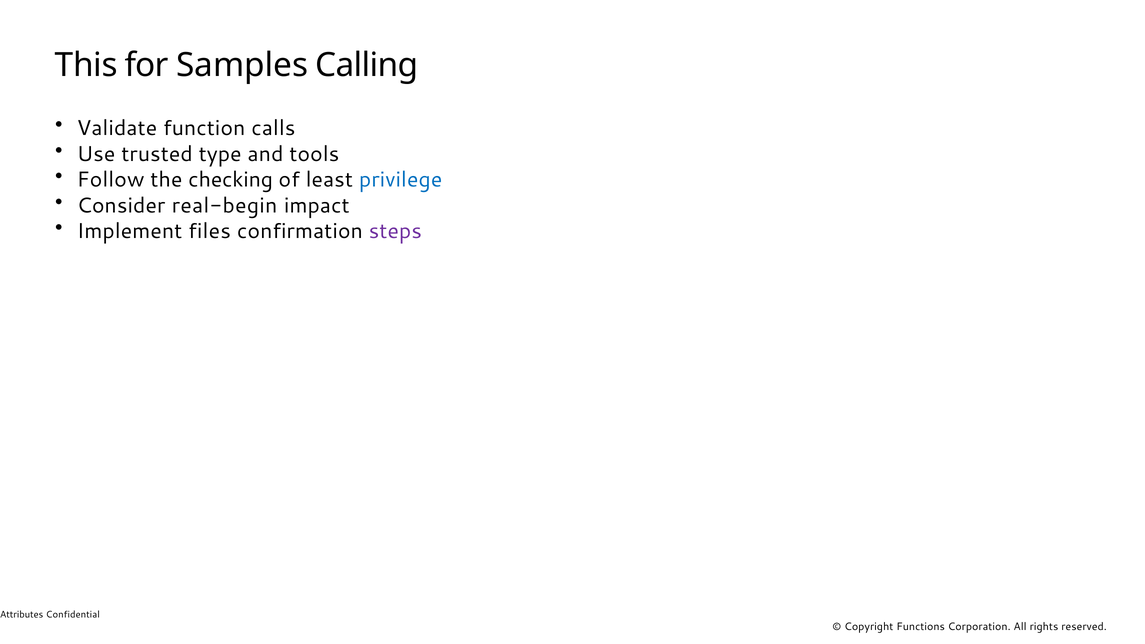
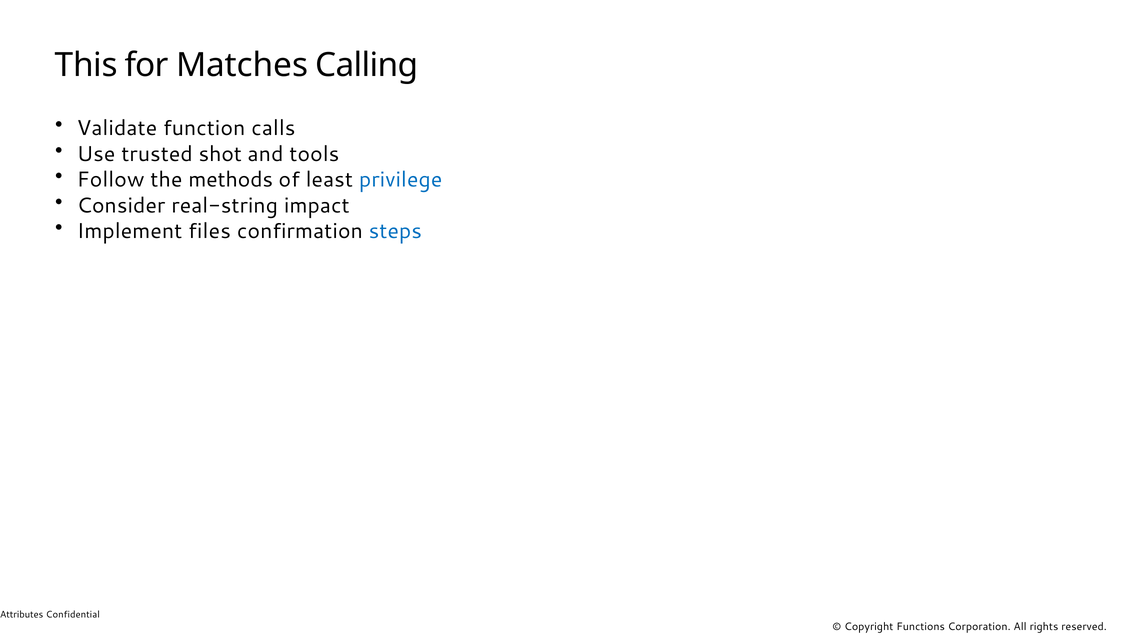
Samples: Samples -> Matches (242, 65)
type: type -> shot (220, 154)
checking: checking -> methods (231, 180)
real-begin: real-begin -> real-string (225, 206)
steps colour: purple -> blue (395, 231)
